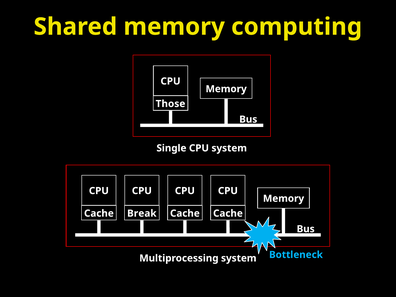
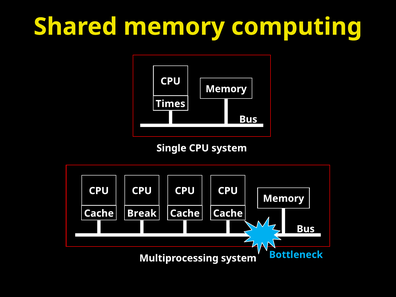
Those: Those -> Times (170, 104)
